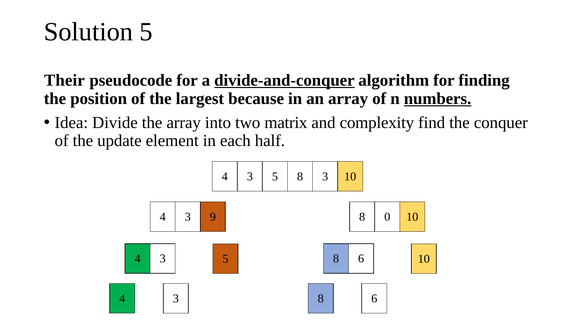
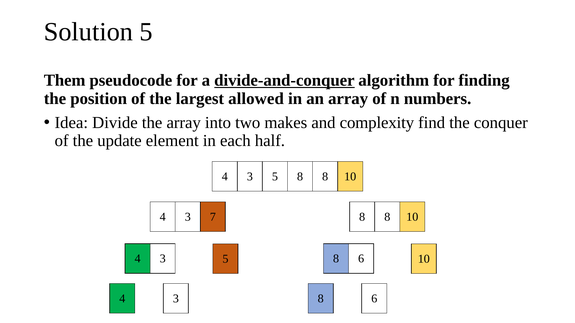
Their: Their -> Them (65, 81)
because: because -> allowed (256, 99)
numbers underline: present -> none (438, 99)
matrix: matrix -> makes (286, 123)
5 8 3: 3 -> 8 (325, 177)
9: 9 -> 7 (213, 217)
0: 0 -> 8 (387, 217)
